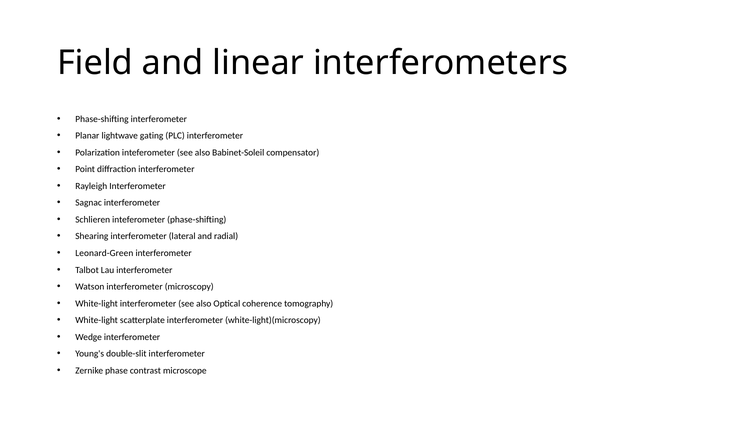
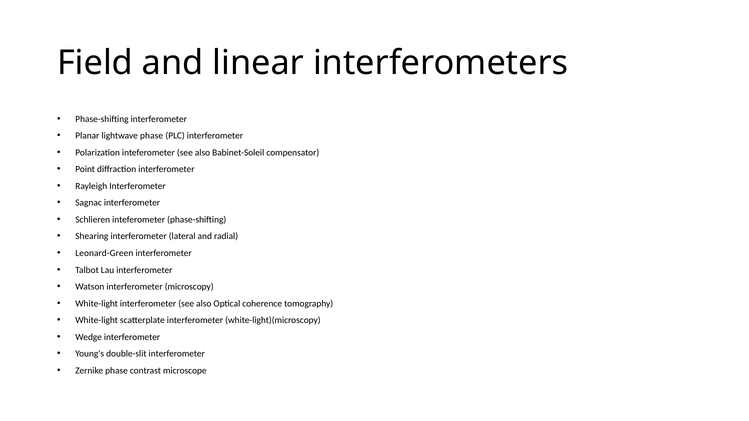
lightwave gating: gating -> phase (152, 136)
